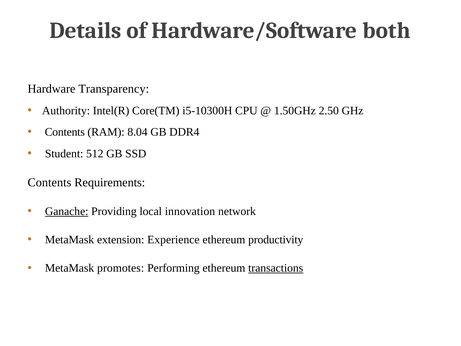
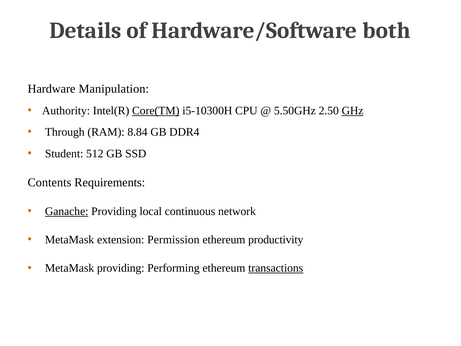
Transparency: Transparency -> Manipulation (114, 89)
Core(TM underline: none -> present (156, 111)
1.50GHz: 1.50GHz -> 5.50GHz (295, 111)
GHz underline: none -> present (353, 111)
Contents: Contents -> Through (65, 132)
8.04: 8.04 -> 8.84 (138, 132)
innovation: innovation -> continuous (190, 211)
Experience: Experience -> Permission (173, 240)
MetaMask promotes: promotes -> providing (121, 268)
